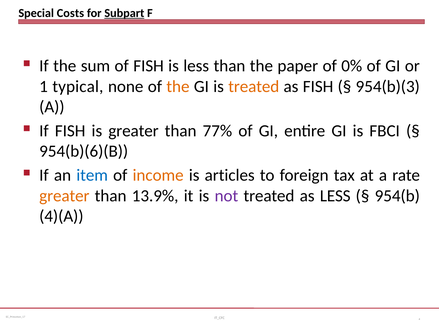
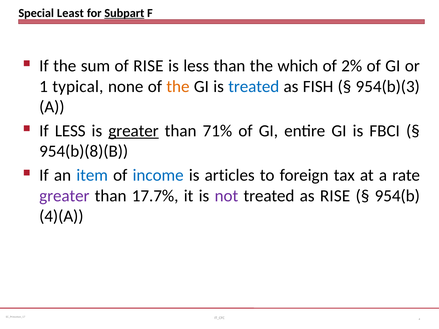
Costs: Costs -> Least (70, 13)
of FISH: FISH -> RISE (148, 66)
paper: paper -> which (298, 66)
0%: 0% -> 2% (352, 66)
treated colour: orange -> blue (254, 87)
If FISH: FISH -> LESS (70, 131)
greater underline: none -> present (134, 131)
77%: 77% -> 71% (217, 131)
954(b)(6)(B: 954(b)(6)(B -> 954(b)(8)(B (84, 151)
income colour: orange -> blue (158, 175)
greater colour: orange -> purple (64, 196)
13.9%: 13.9% -> 17.7% (155, 196)
as LESS: LESS -> RISE (335, 196)
